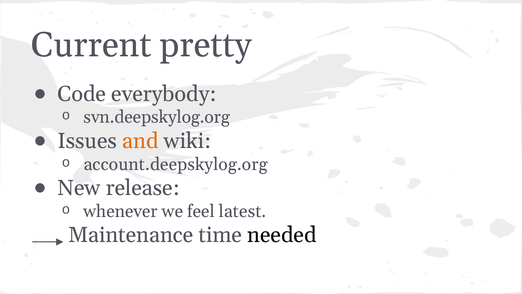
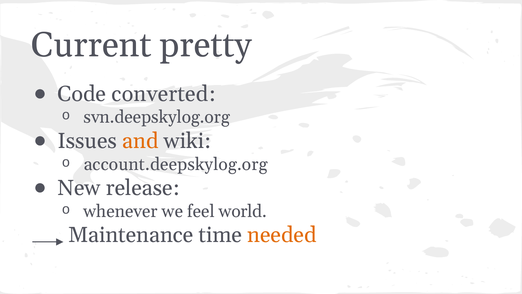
everybody: everybody -> converted (164, 94)
latest: latest -> world (243, 211)
needed colour: black -> orange (282, 235)
